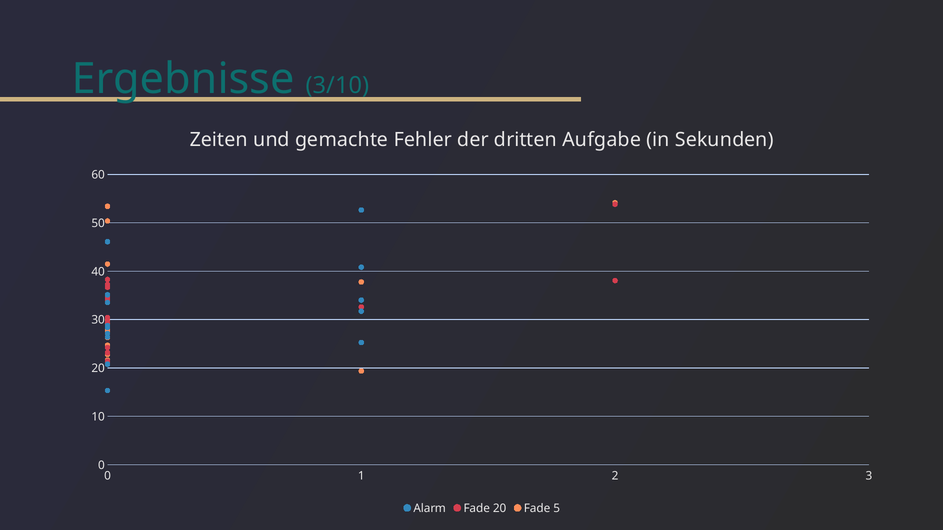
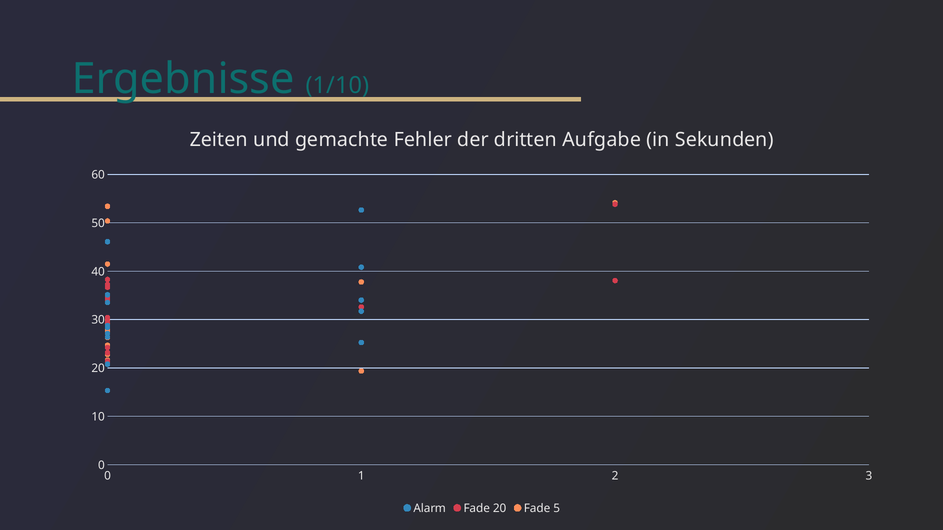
3/10: 3/10 -> 1/10 (338, 86)
